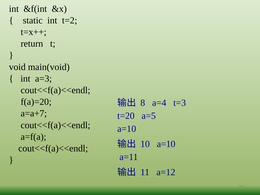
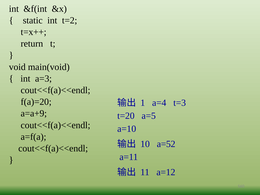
8: 8 -> 1 (143, 103)
a=a+7: a=a+7 -> a=a+9 (34, 113)
10 a=10: a=10 -> a=52 (166, 144)
